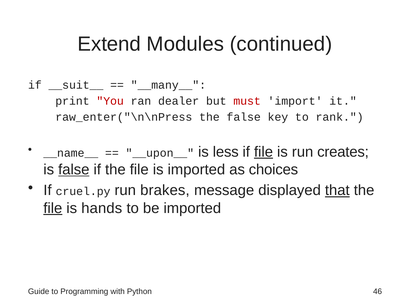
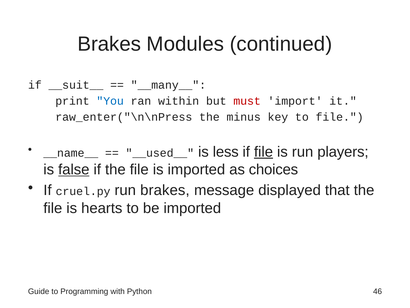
Extend: Extend -> Brakes (109, 44)
You colour: red -> blue (110, 101)
dealer: dealer -> within (179, 101)
the false: false -> minus (244, 117)
to rank: rank -> file (340, 117)
__upon__: __upon__ -> __used__ (160, 153)
creates: creates -> players (343, 152)
that underline: present -> none (337, 190)
file underline: present -> none (53, 208)
hands: hands -> hearts (102, 208)
